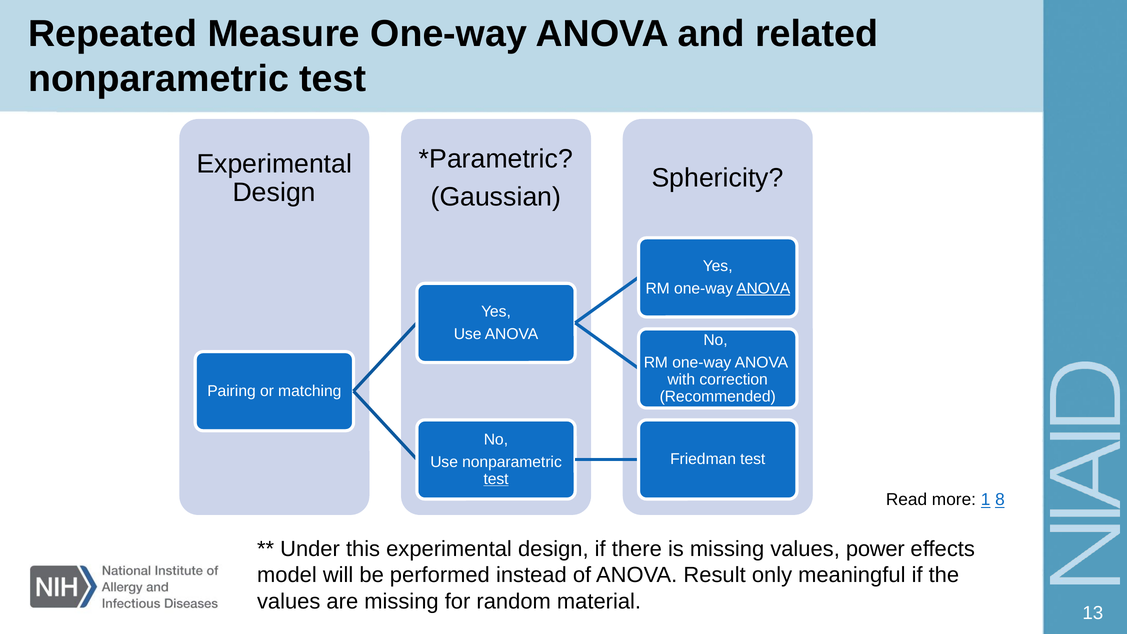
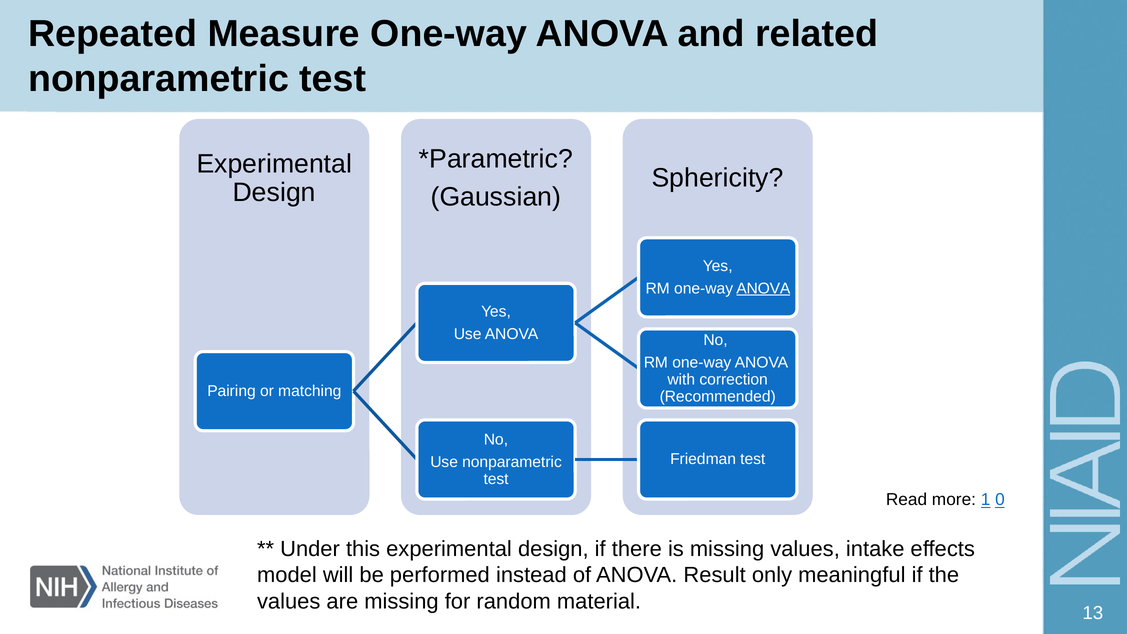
test underline: present -> none (496, 479)
8: 8 -> 0 (1000, 500)
power: power -> intake (875, 549)
